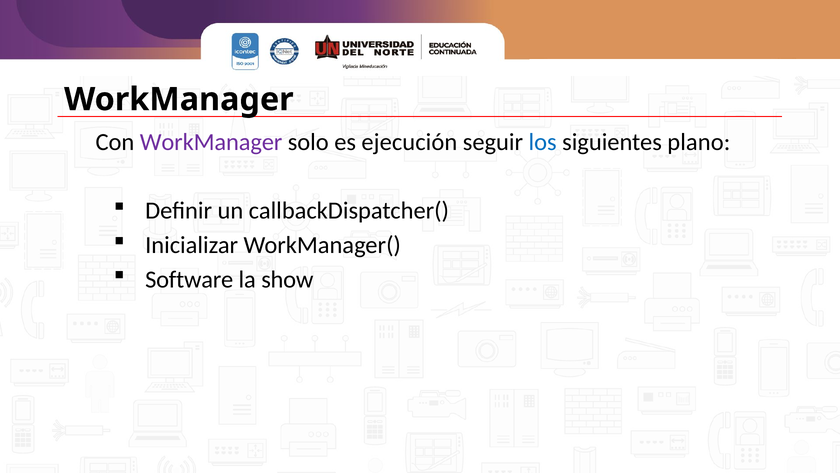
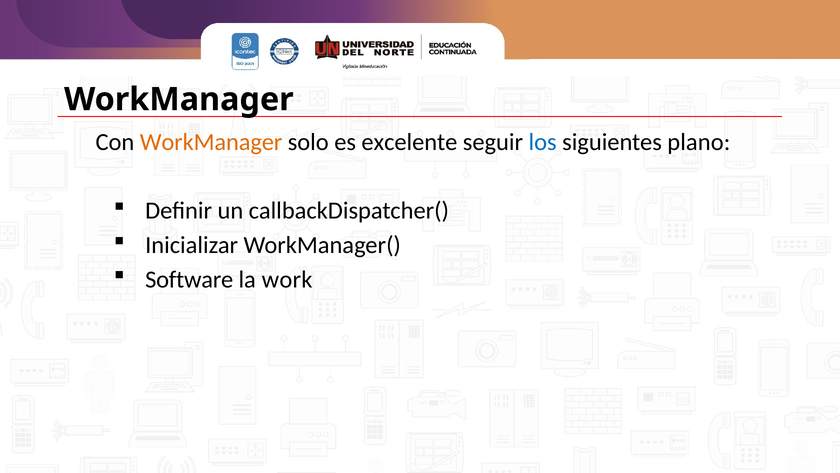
WorkManager colour: purple -> orange (211, 142)
ejecución: ejecución -> excelente (409, 142)
show: show -> work (287, 279)
